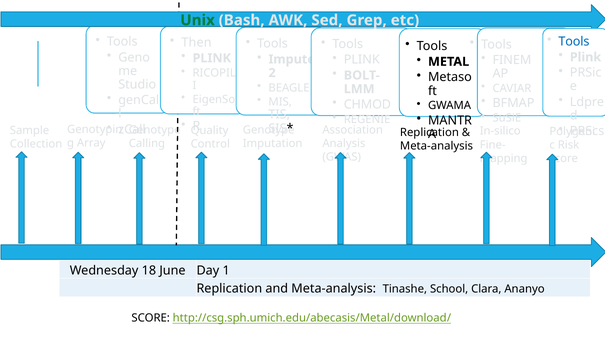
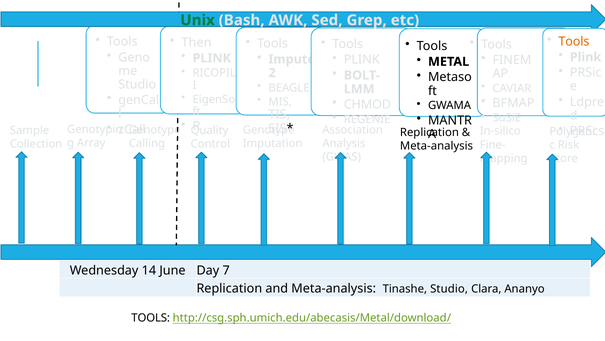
Tools colour: blue -> orange (574, 42)
18: 18 -> 14 (149, 270)
1: 1 -> 7 (226, 270)
Tinashe School: School -> Studio (449, 288)
SCORE: SCORE -> TOOLS (151, 318)
